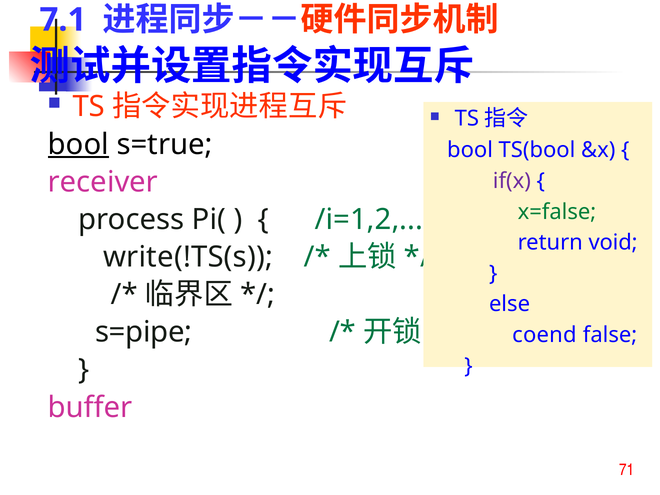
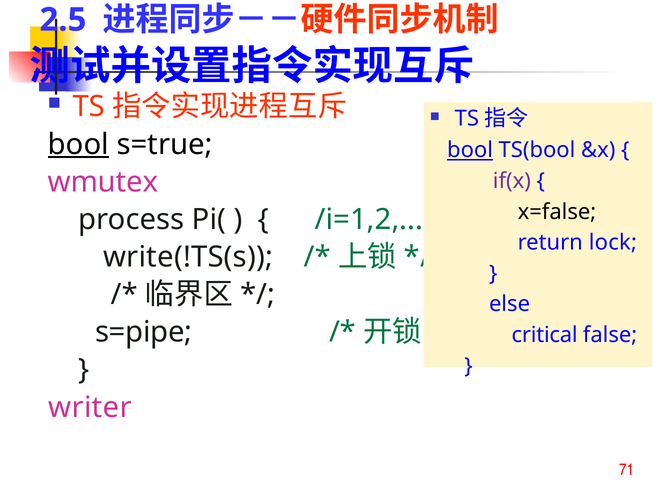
7.1: 7.1 -> 2.5 (63, 20)
bool underline: none -> present (470, 150)
receiver: receiver -> wmutex (103, 182)
x=false colour: green -> black (557, 212)
void: void -> lock (613, 243)
coend: coend -> critical (545, 335)
buffer: buffer -> writer (90, 407)
